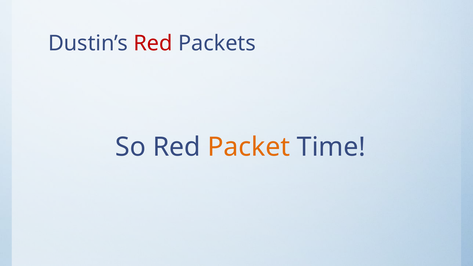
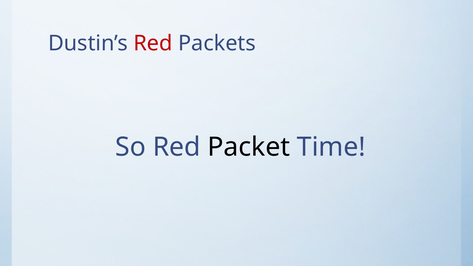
Packet colour: orange -> black (249, 147)
